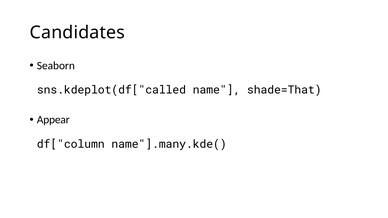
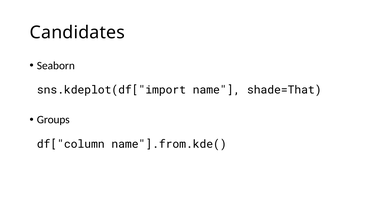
sns.kdeplot(df["called: sns.kdeplot(df["called -> sns.kdeplot(df["import (111, 90)
Appear: Appear -> Groups (53, 120)
name"].many.kde(: name"].many.kde( -> name"].from.kde( (169, 144)
